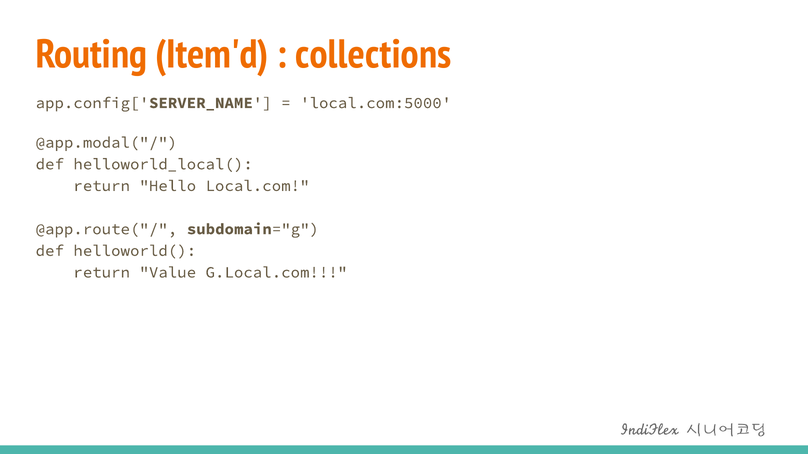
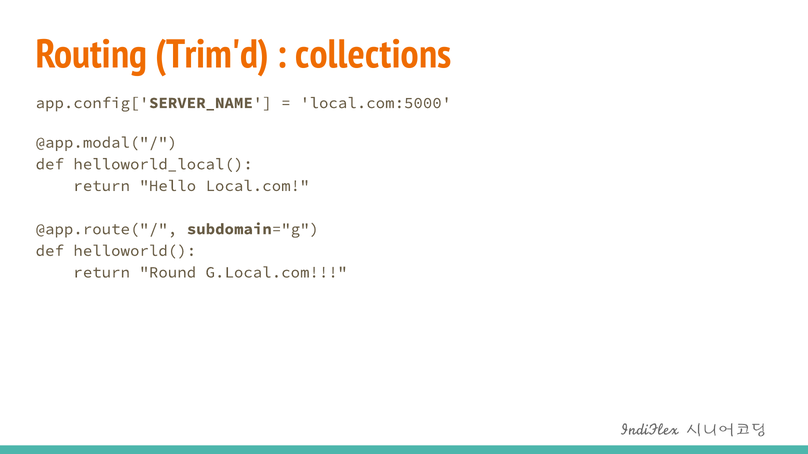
Item'd: Item'd -> Trim'd (212, 54)
Value: Value -> Round (168, 273)
